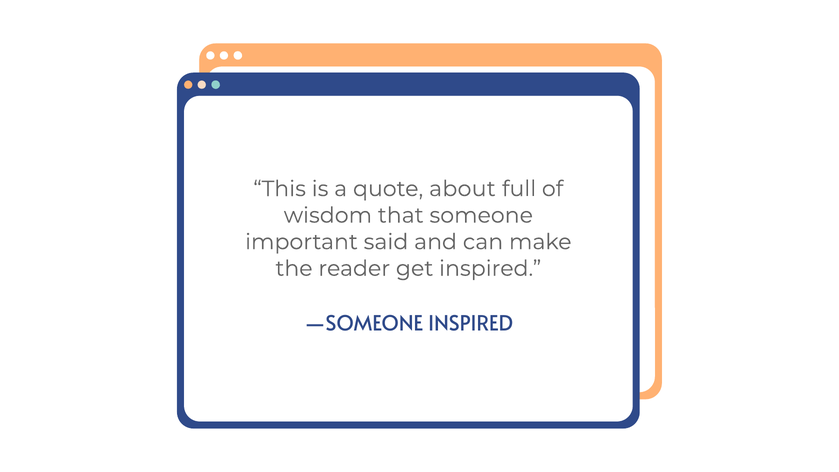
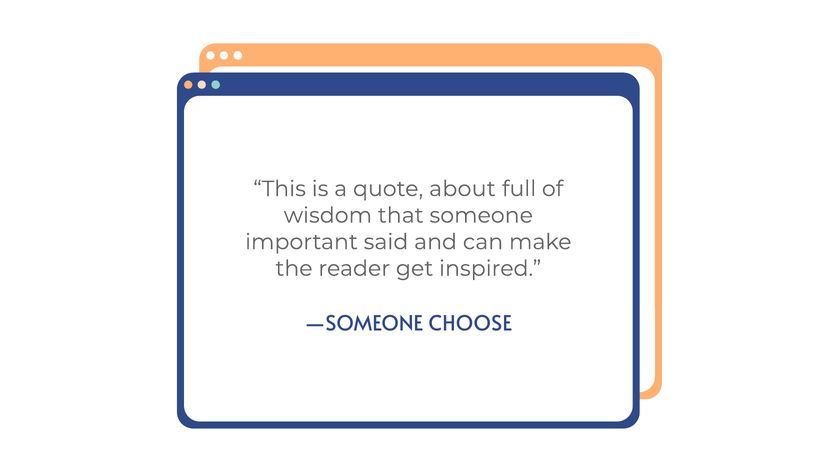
—SOMEONE INSPIRED: INSPIRED -> CHOOSE (470, 324)
